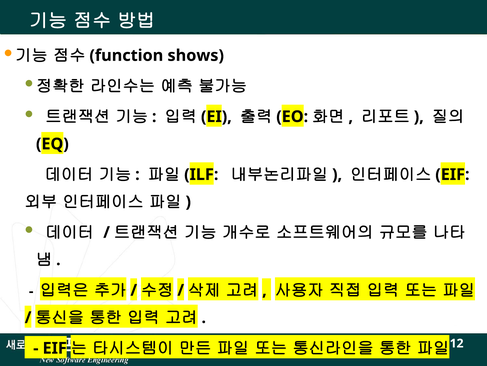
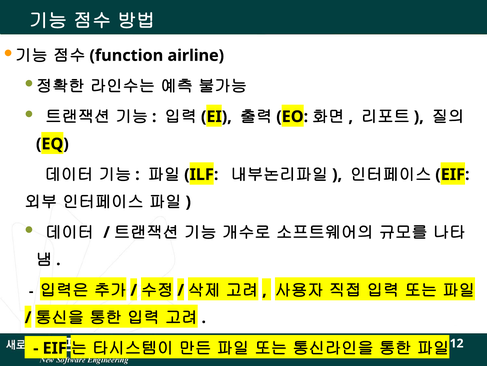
shows: shows -> airline (196, 55)
